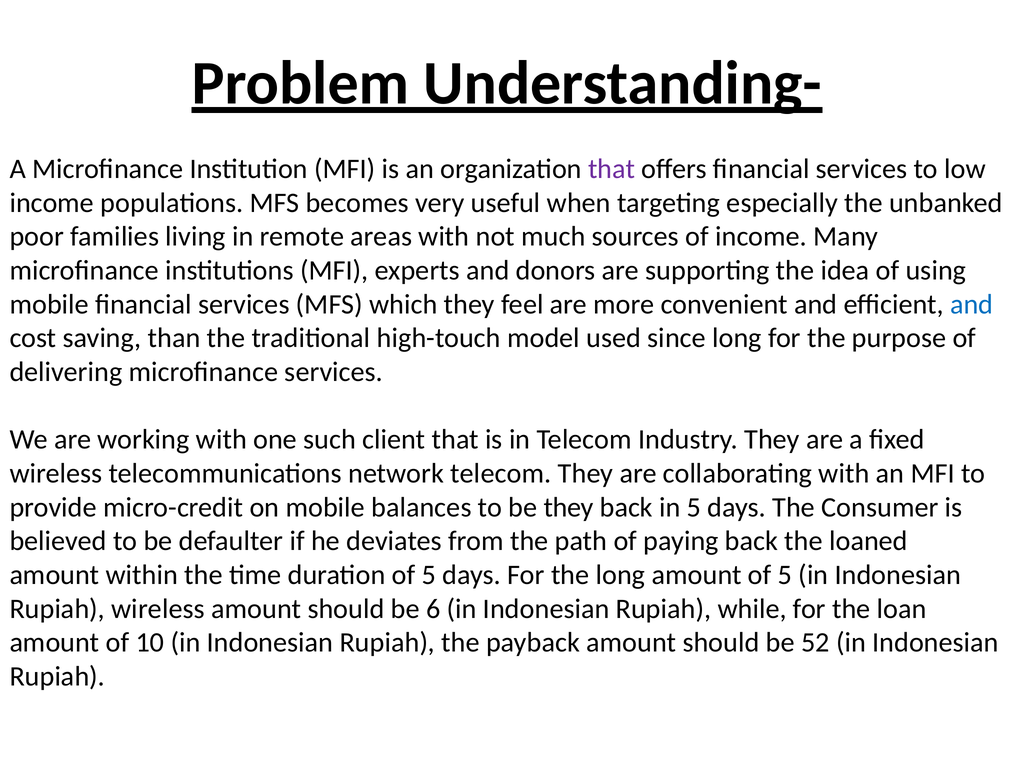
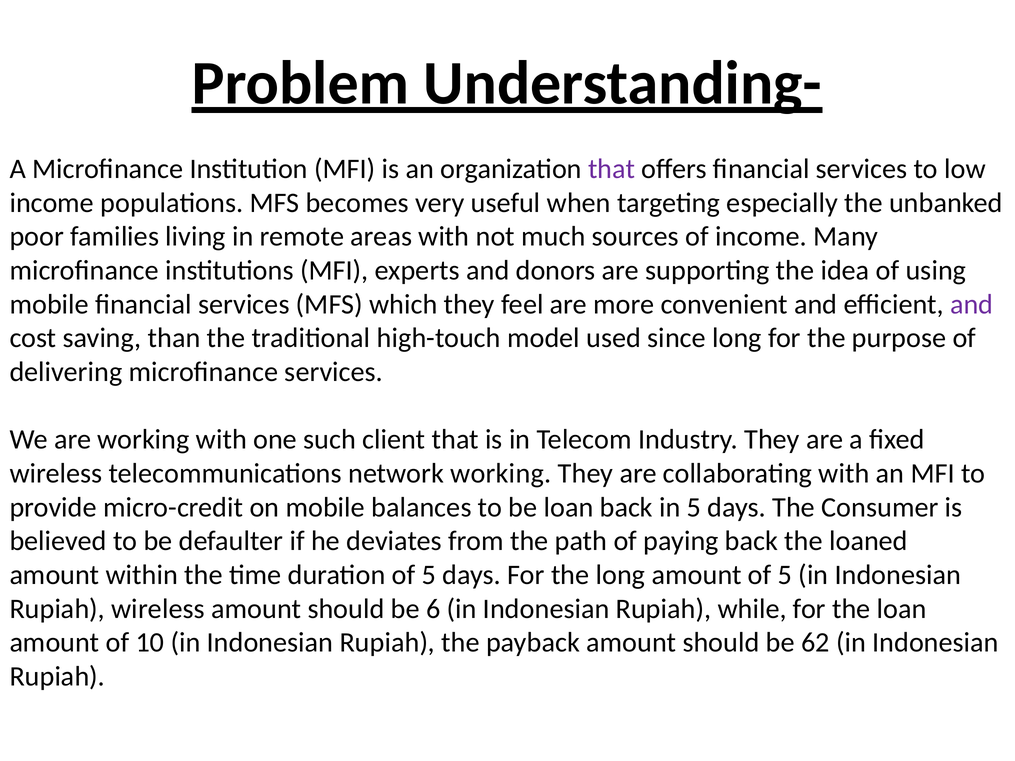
and colour: blue -> purple (972, 304)
network telecom: telecom -> working (501, 474)
be they: they -> loan (569, 508)
52: 52 -> 62 (815, 643)
